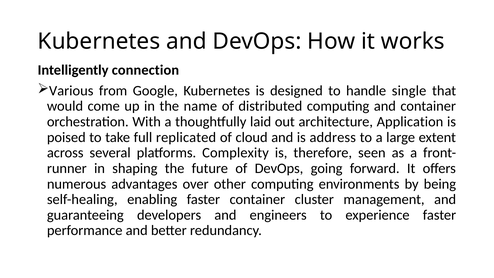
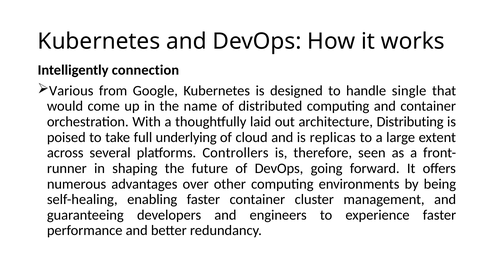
Application: Application -> Distributing (410, 122)
replicated: replicated -> underlying (186, 137)
address: address -> replicas (333, 137)
Complexity: Complexity -> Controllers (235, 153)
